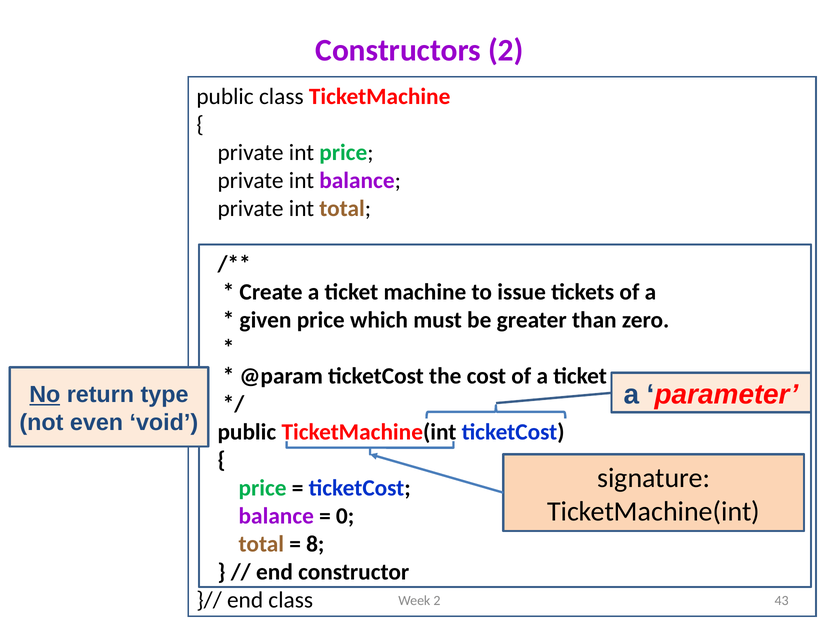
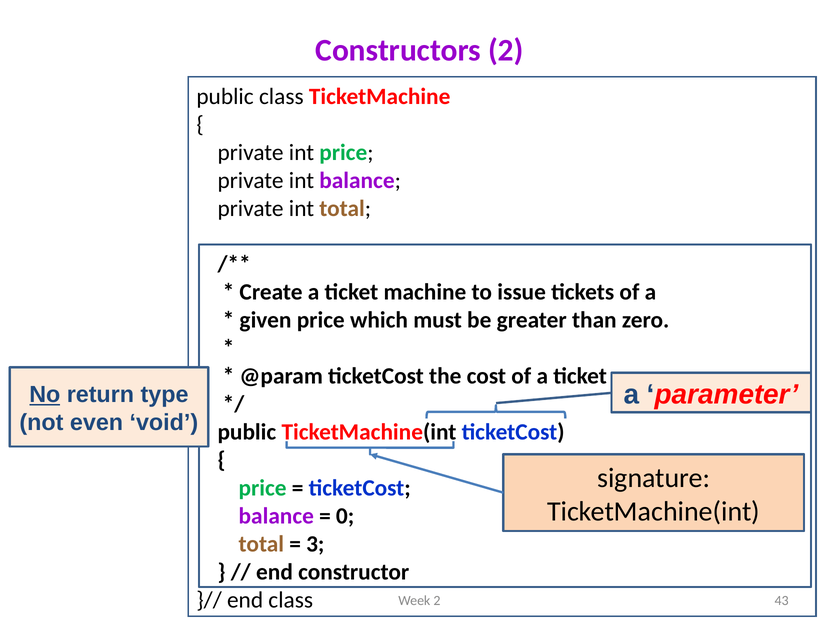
8: 8 -> 3 (315, 544)
